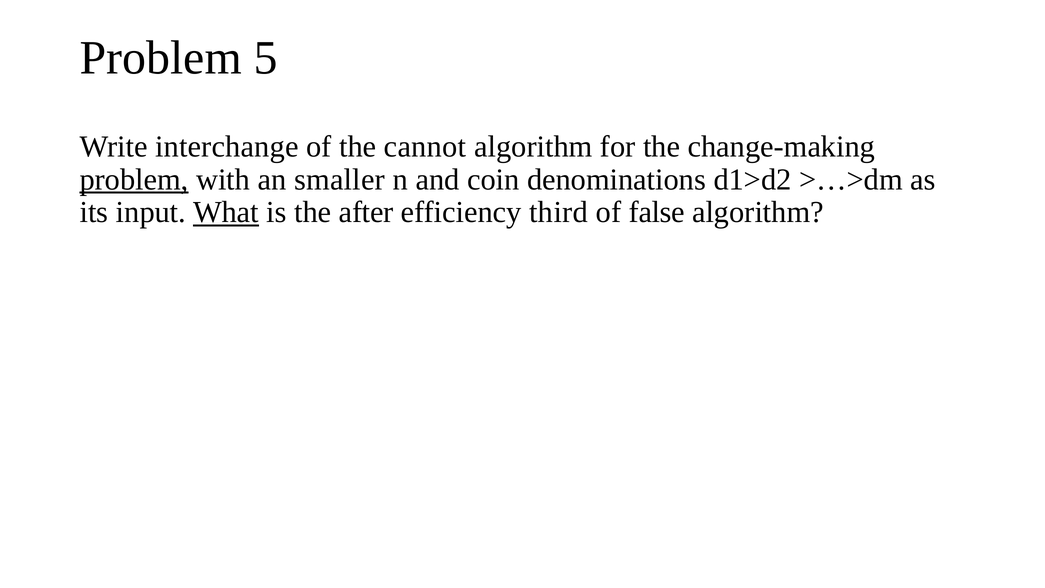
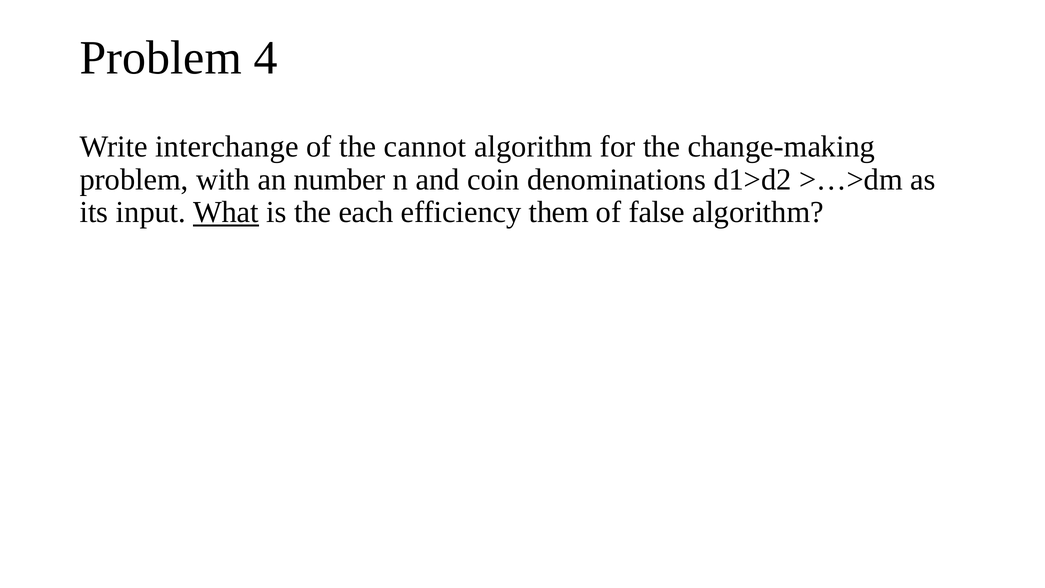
5: 5 -> 4 (266, 58)
problem underline: present -> none (134, 179)
smaller: smaller -> number (340, 179)
after: after -> each (366, 212)
third: third -> them (559, 212)
